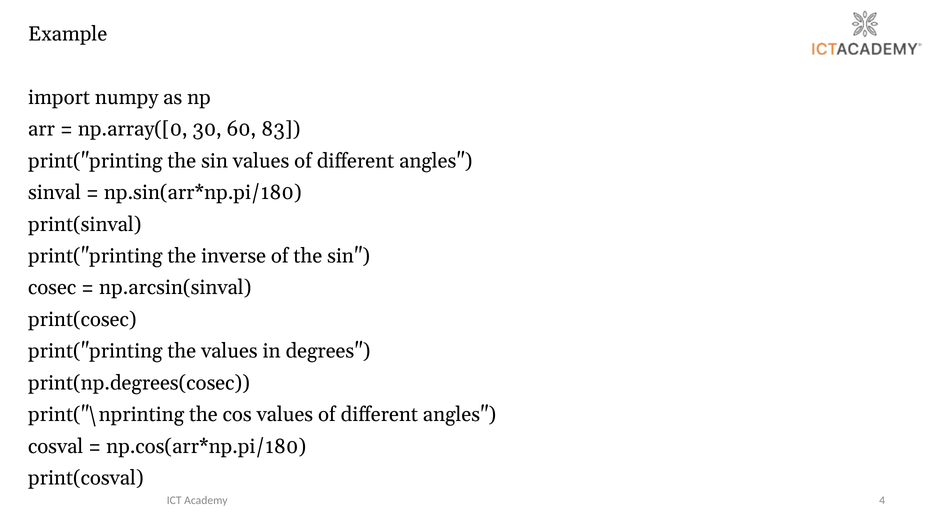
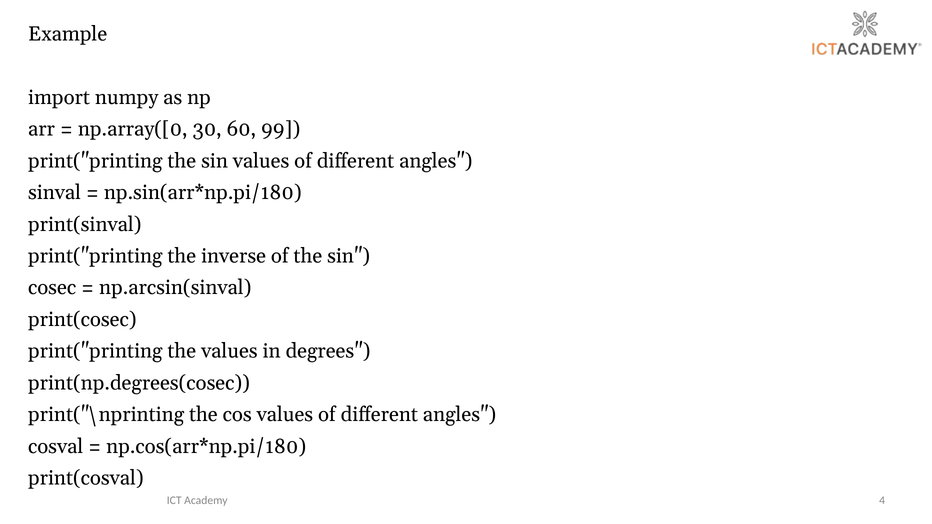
83: 83 -> 99 (281, 129)
